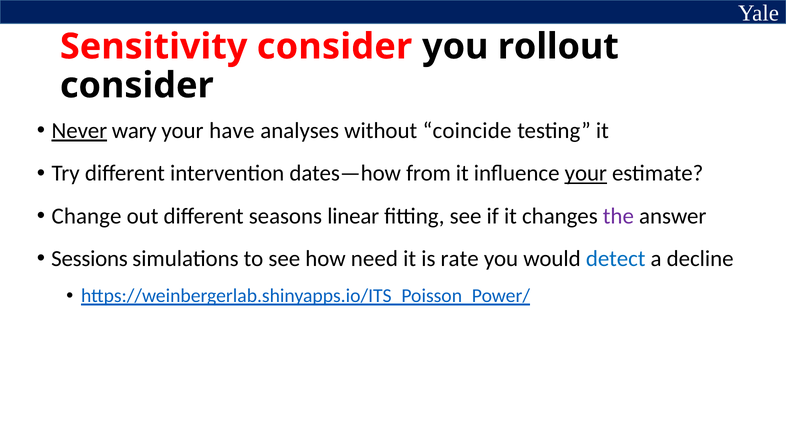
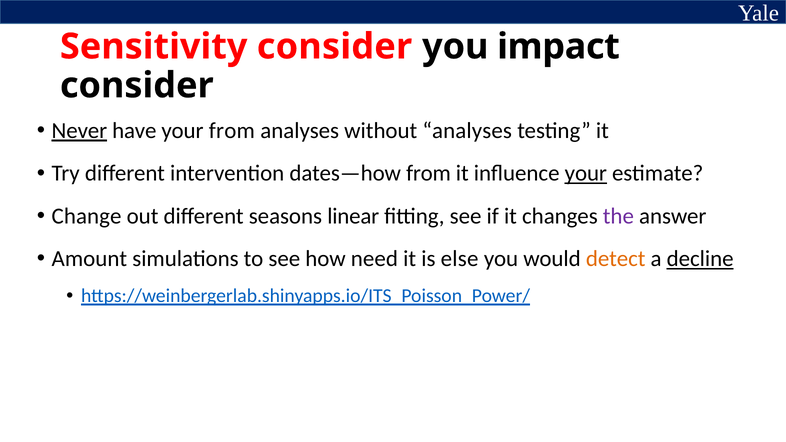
rollout: rollout -> impact (558, 47)
wary: wary -> have (134, 131)
your have: have -> from (232, 131)
without coincide: coincide -> analyses (467, 131)
Sessions: Sessions -> Amount (89, 259)
rate: rate -> else (460, 259)
detect colour: blue -> orange (616, 259)
decline underline: none -> present (700, 259)
